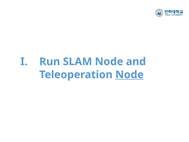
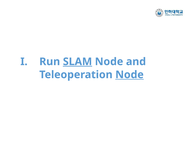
SLAM underline: none -> present (77, 62)
